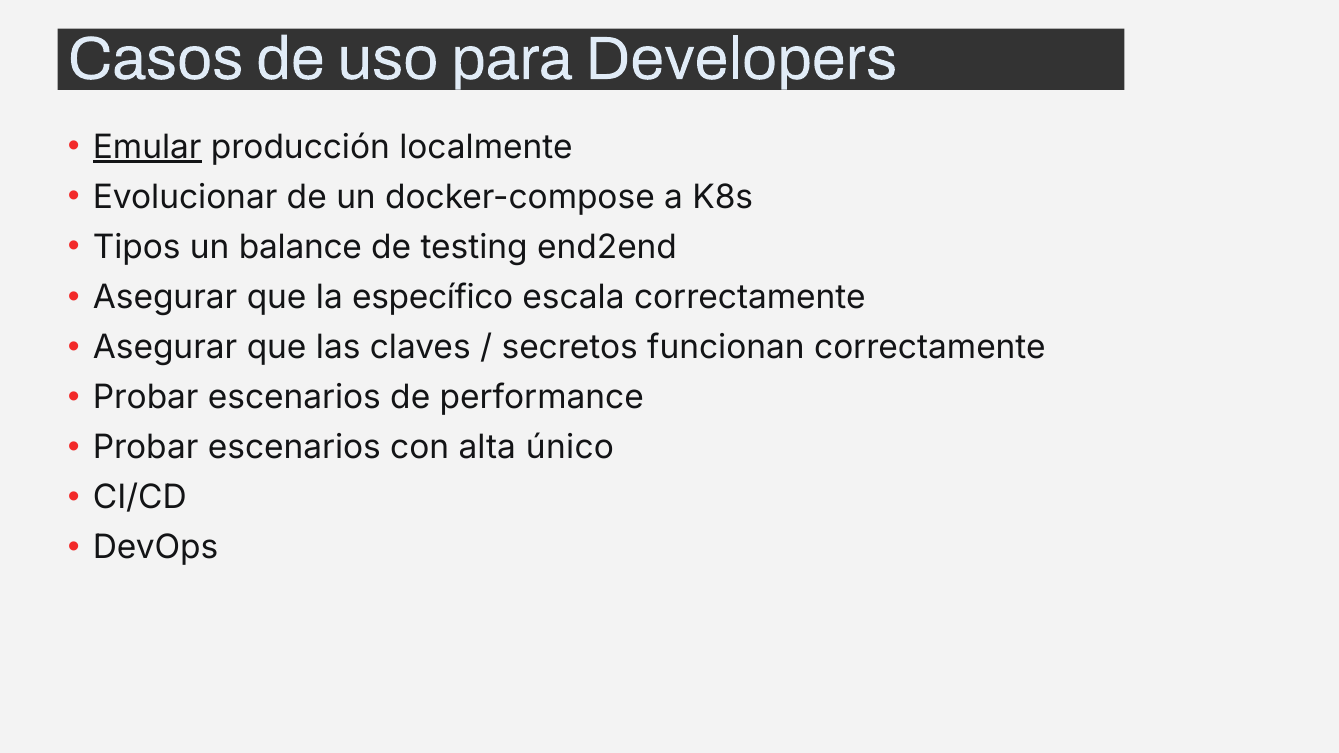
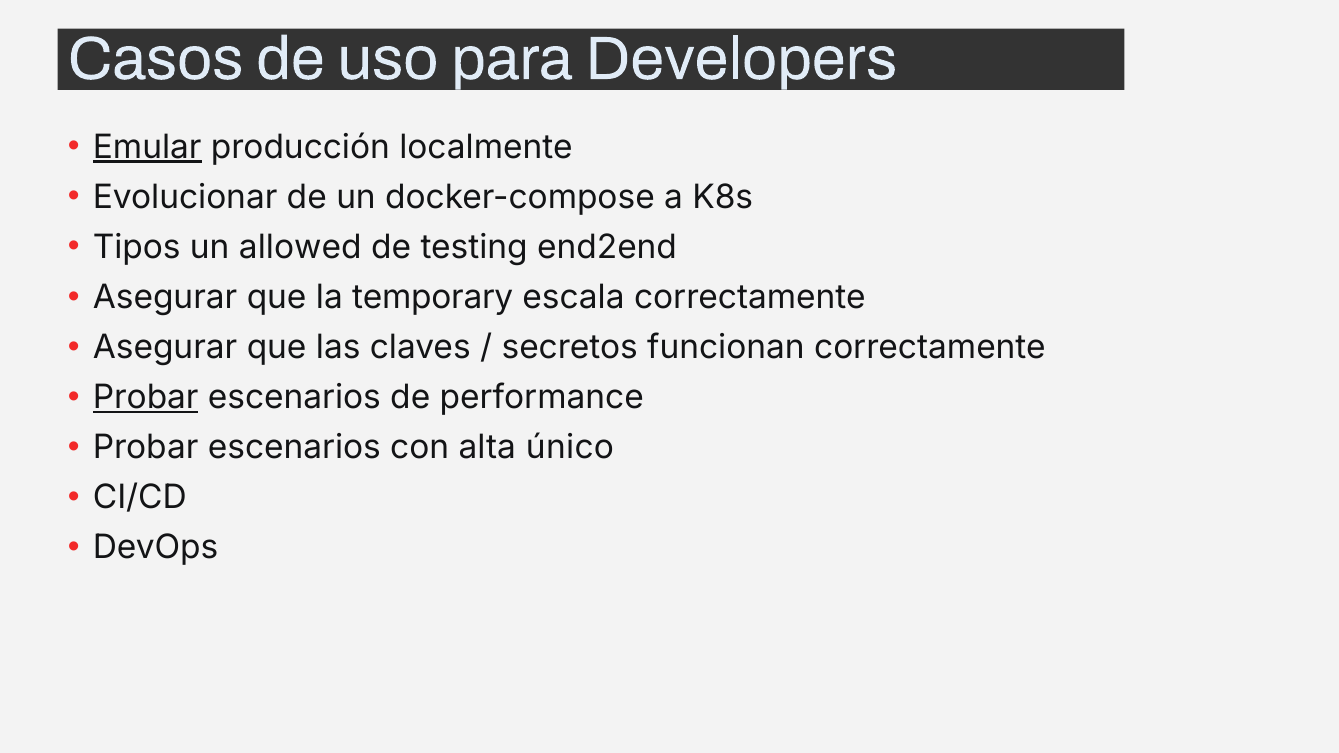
balance: balance -> allowed (300, 247)
específico: específico -> temporary (433, 297)
Probar underline: none -> present (146, 398)
